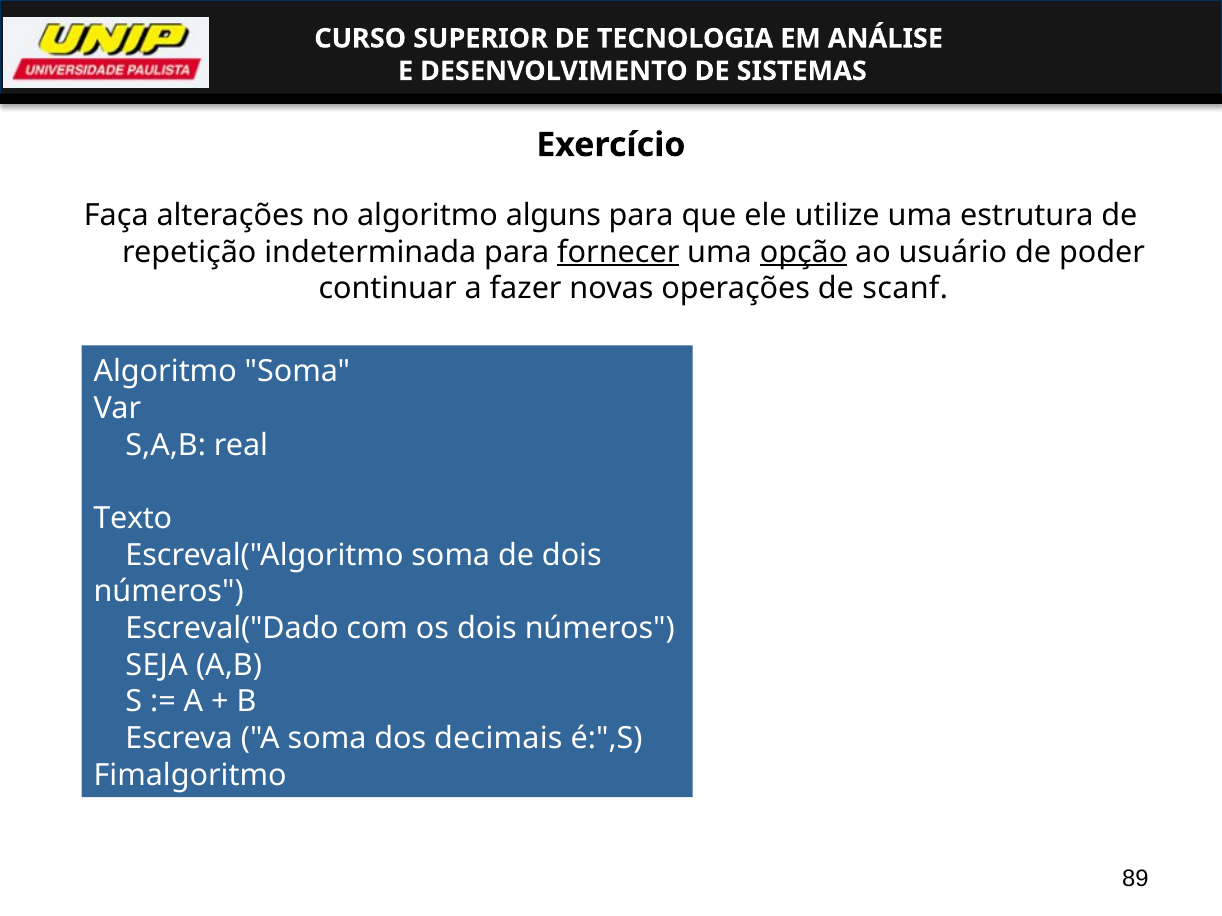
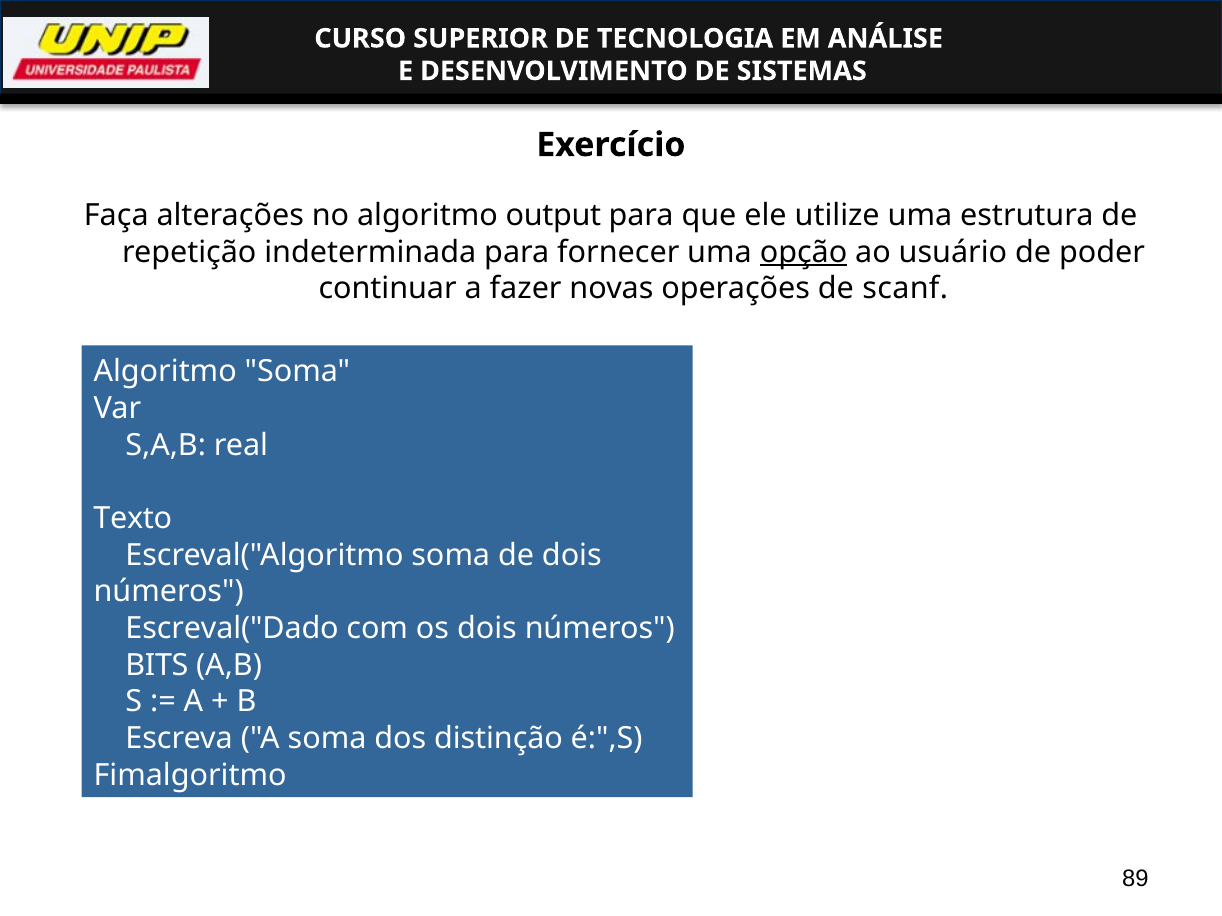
alguns: alguns -> output (553, 215)
fornecer underline: present -> none (618, 252)
SEJA: SEJA -> BITS (157, 665)
decimais: decimais -> distinção (499, 739)
